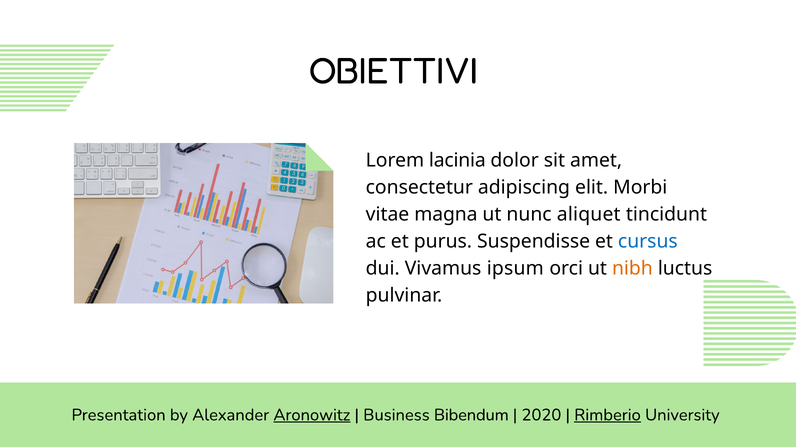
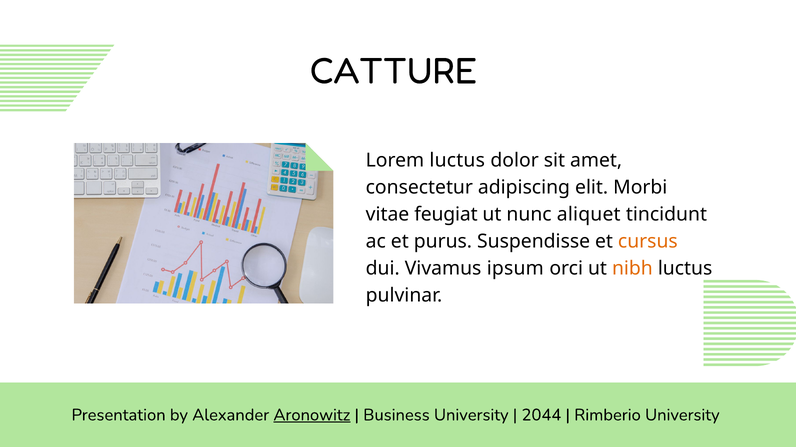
OBIETTIVI: OBIETTIVI -> CATTURE (394, 71)
Lorem lacinia: lacinia -> luctus (457, 160)
magna: magna -> feugiat (446, 215)
cursus colour: blue -> orange (648, 242)
Business Bibendum: Bibendum -> University (471, 416)
2020: 2020 -> 2044 (541, 416)
Rimberio underline: present -> none (608, 416)
